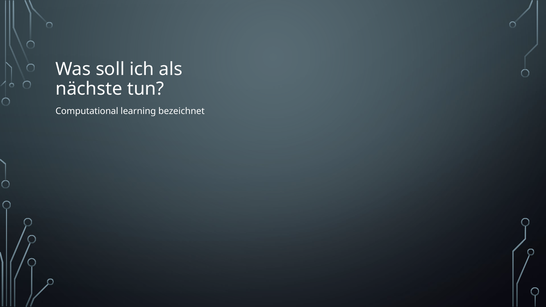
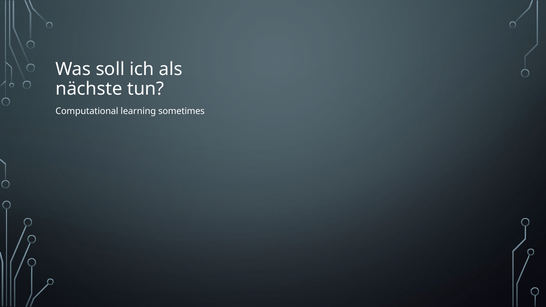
bezeichnet: bezeichnet -> sometimes (182, 111)
